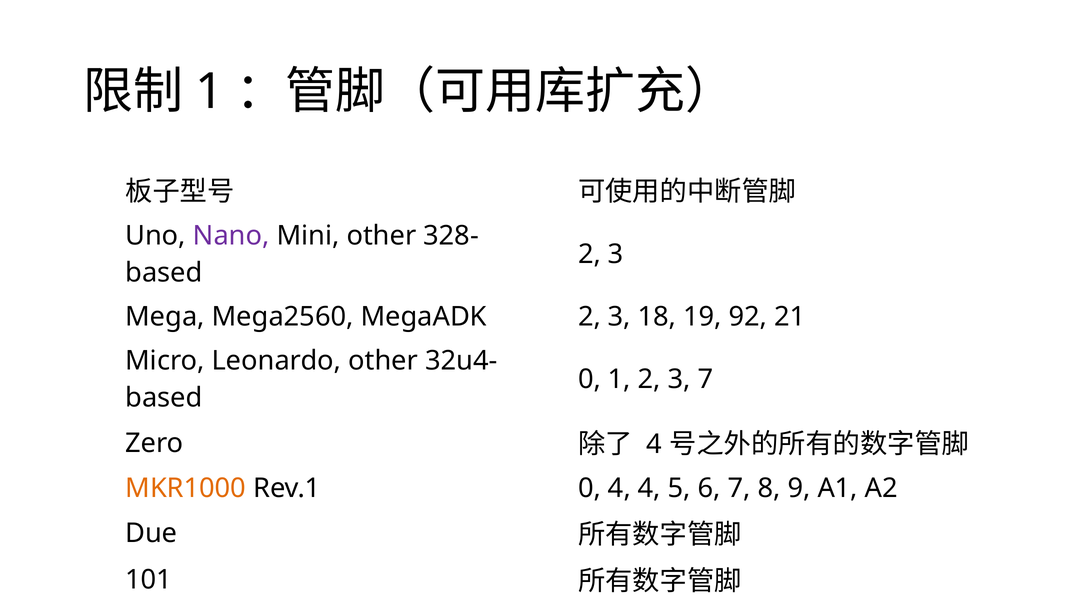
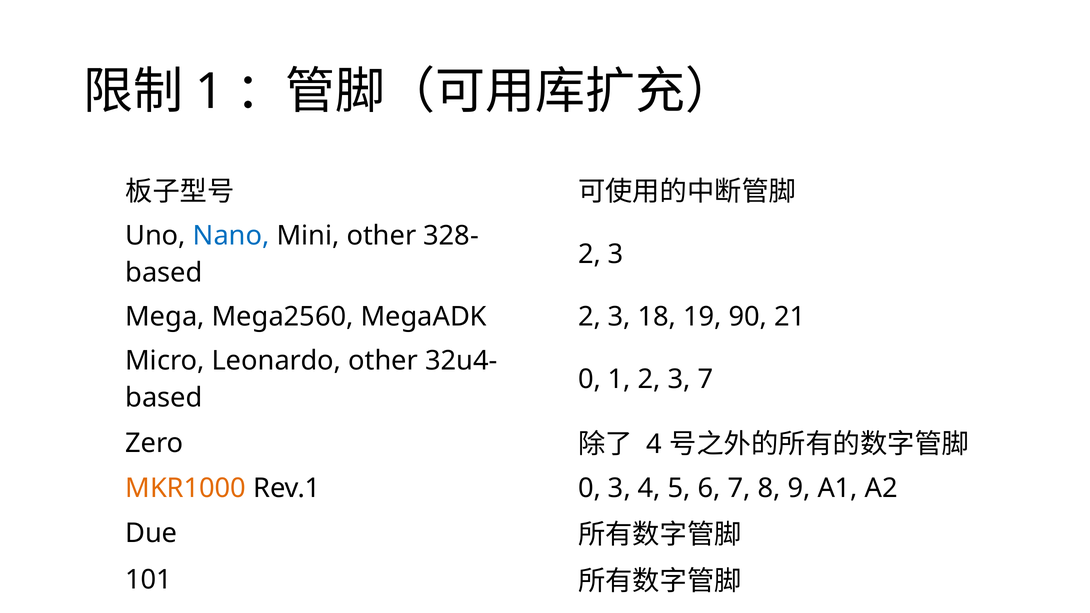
Nano colour: purple -> blue (231, 236)
92: 92 -> 90 (748, 317)
0 4: 4 -> 3 (619, 488)
